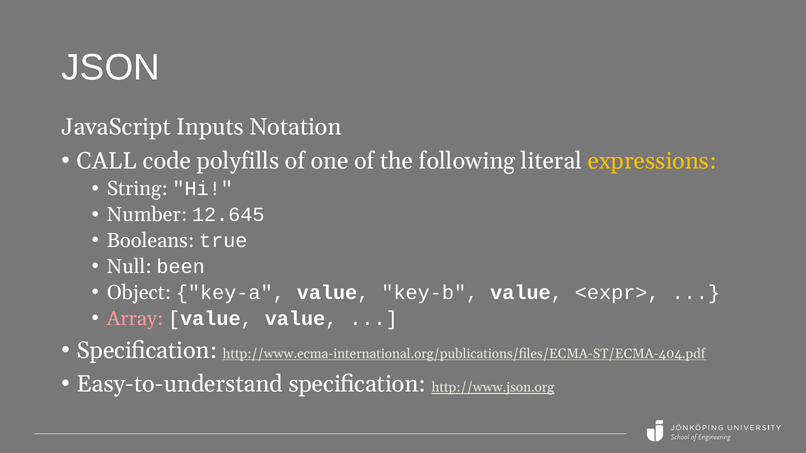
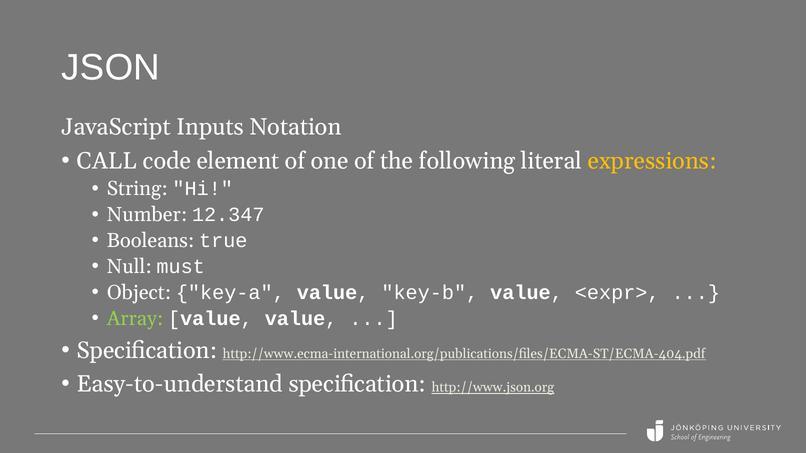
polyfills: polyfills -> element (238, 161)
12.645: 12.645 -> 12.347 (228, 215)
been: been -> must (181, 267)
Array colour: pink -> light green (135, 319)
